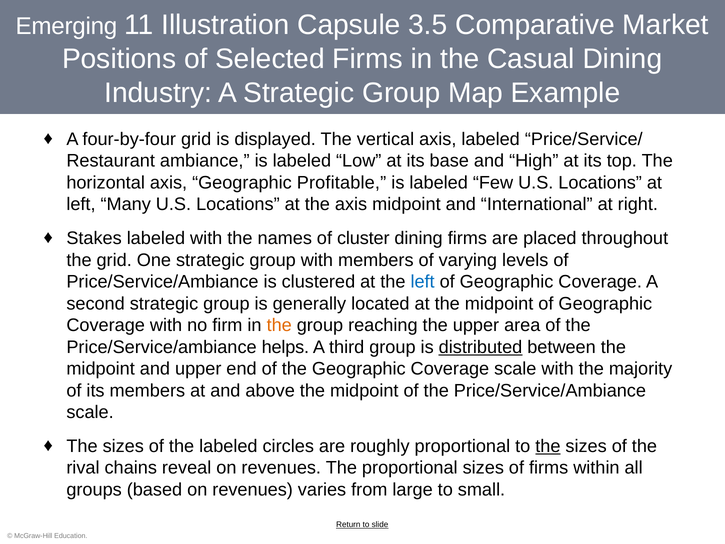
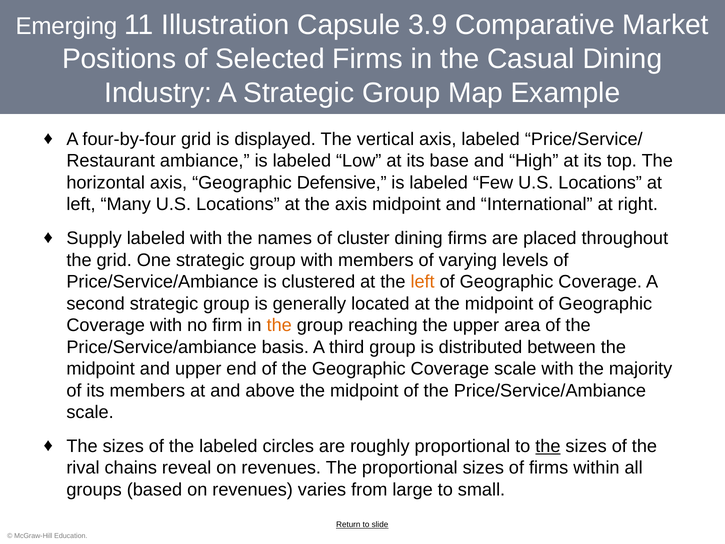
3.5: 3.5 -> 3.9 (428, 25)
Profitable: Profitable -> Defensive (342, 183)
Stakes: Stakes -> Supply (94, 238)
left colour: blue -> orange (423, 282)
helps: helps -> basis (285, 347)
distributed underline: present -> none (481, 347)
